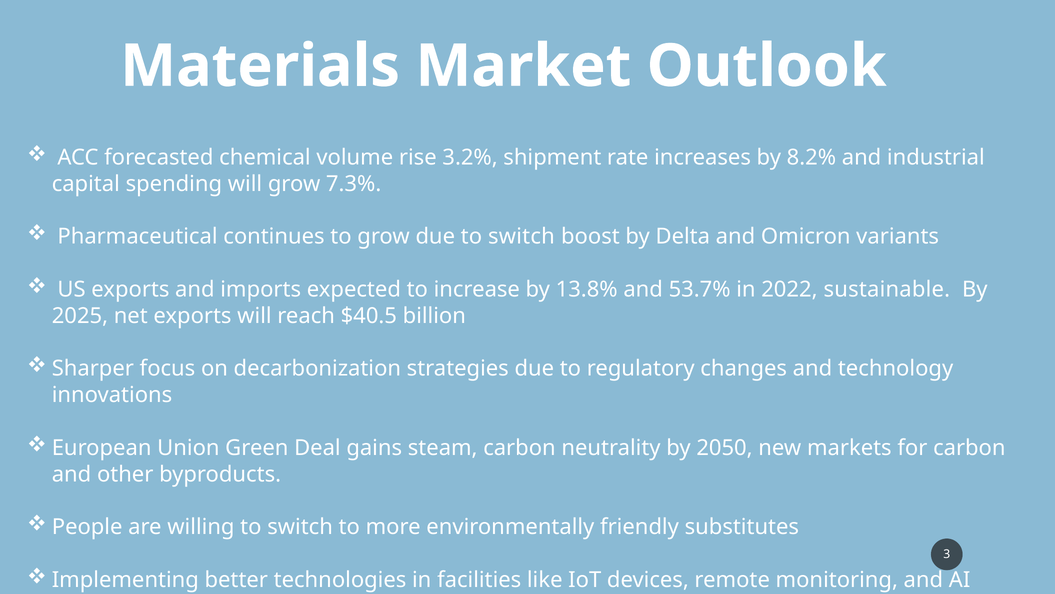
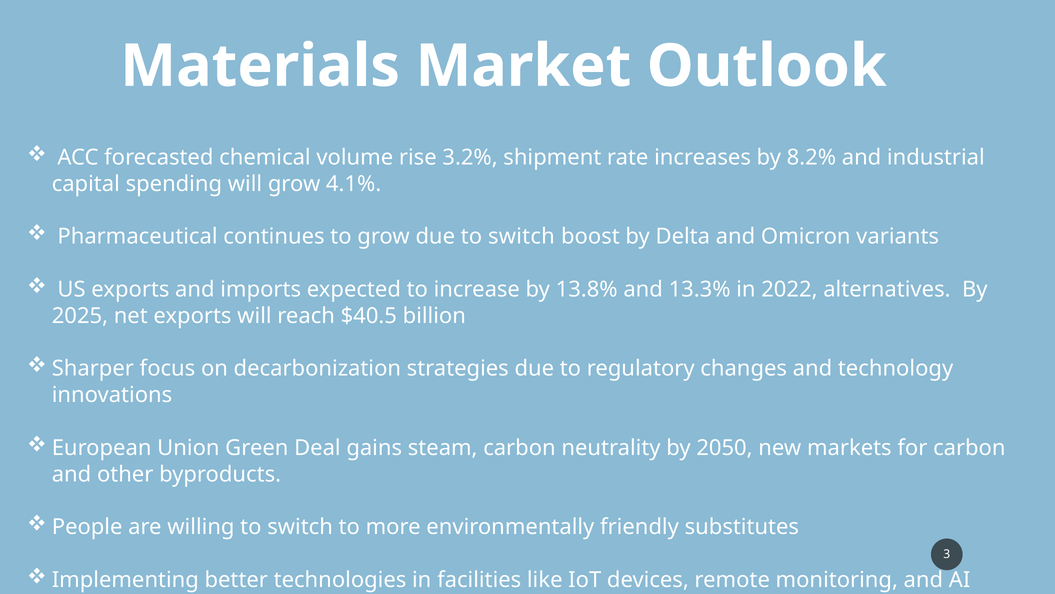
7.3%: 7.3% -> 4.1% (354, 184)
53.7%: 53.7% -> 13.3% (700, 289)
sustainable: sustainable -> alternatives (887, 289)
